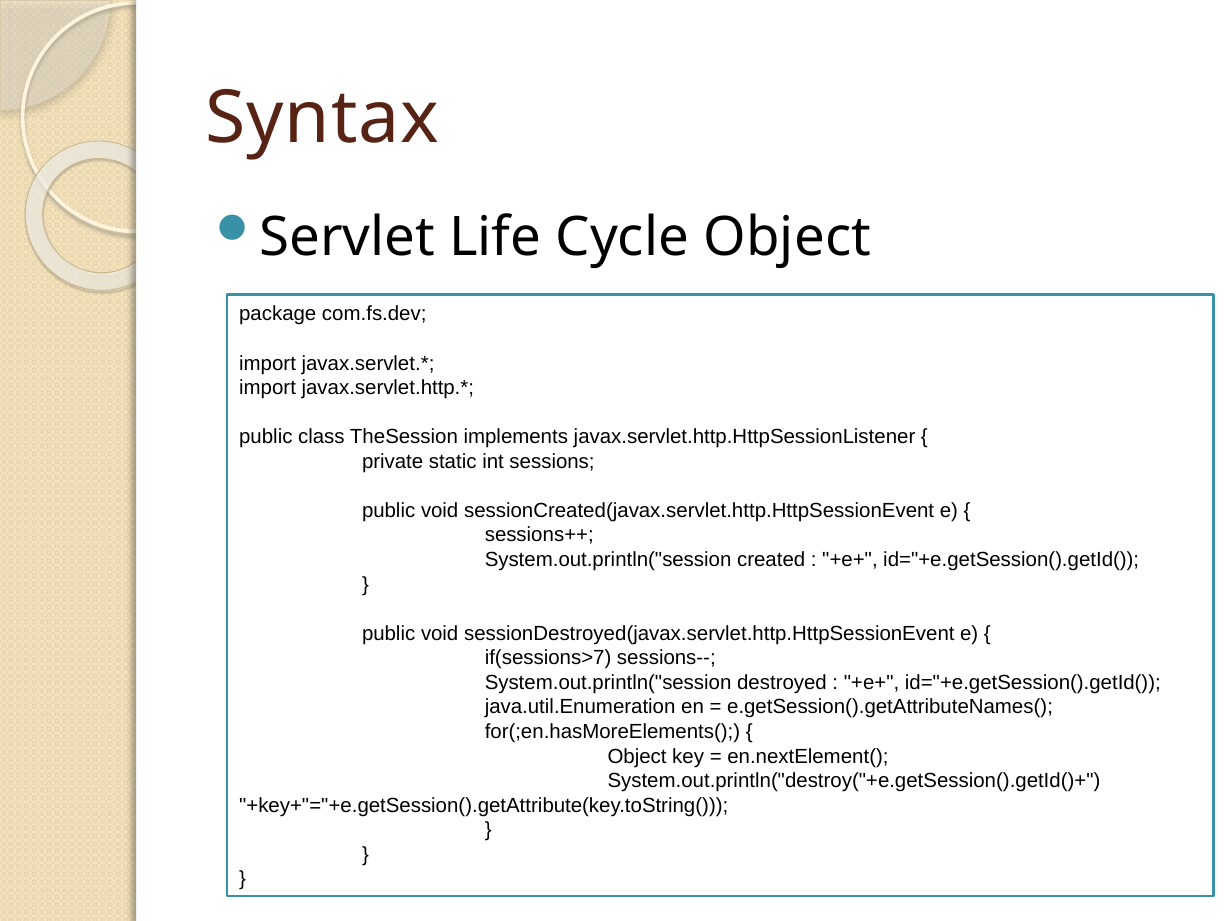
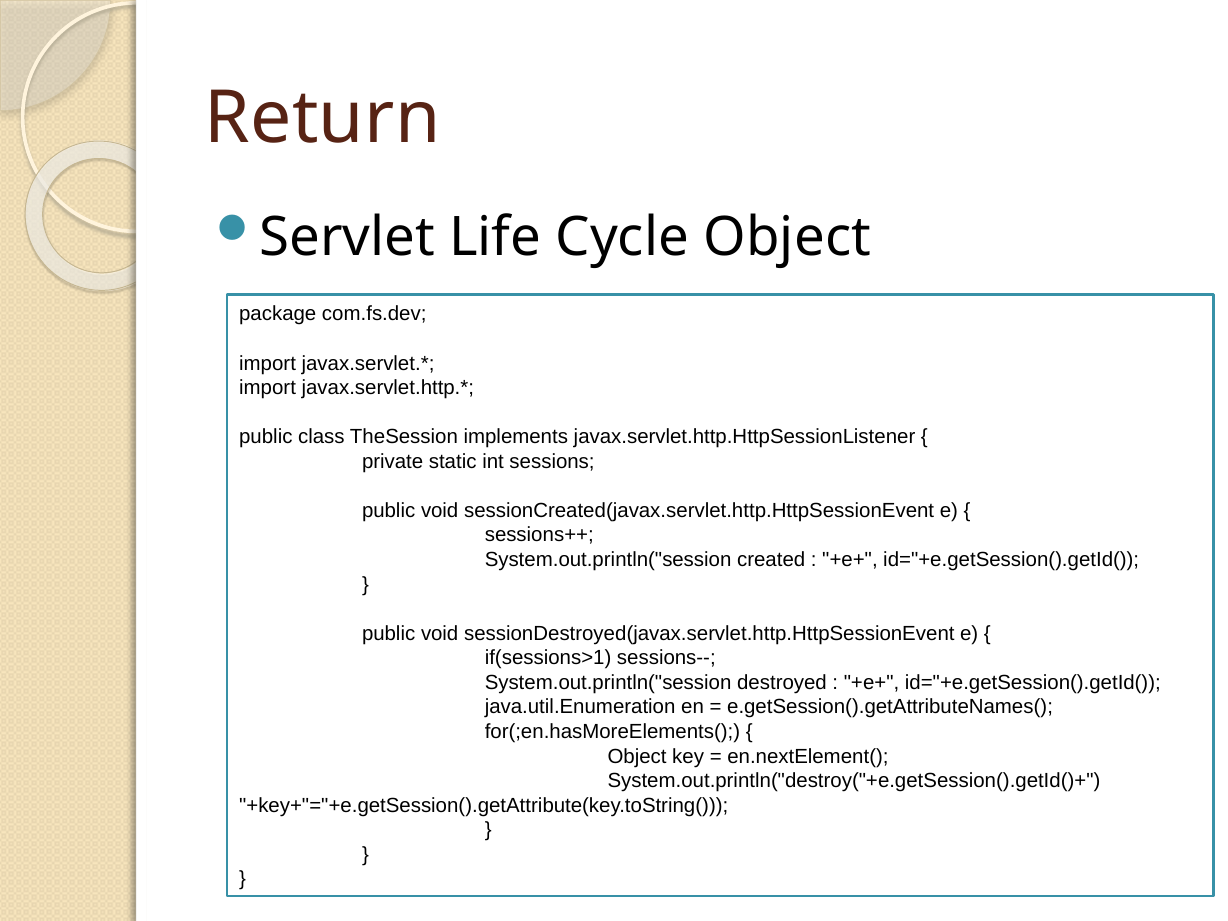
Syntax: Syntax -> Return (323, 119)
if(sessions>7: if(sessions>7 -> if(sessions>1 (548, 658)
